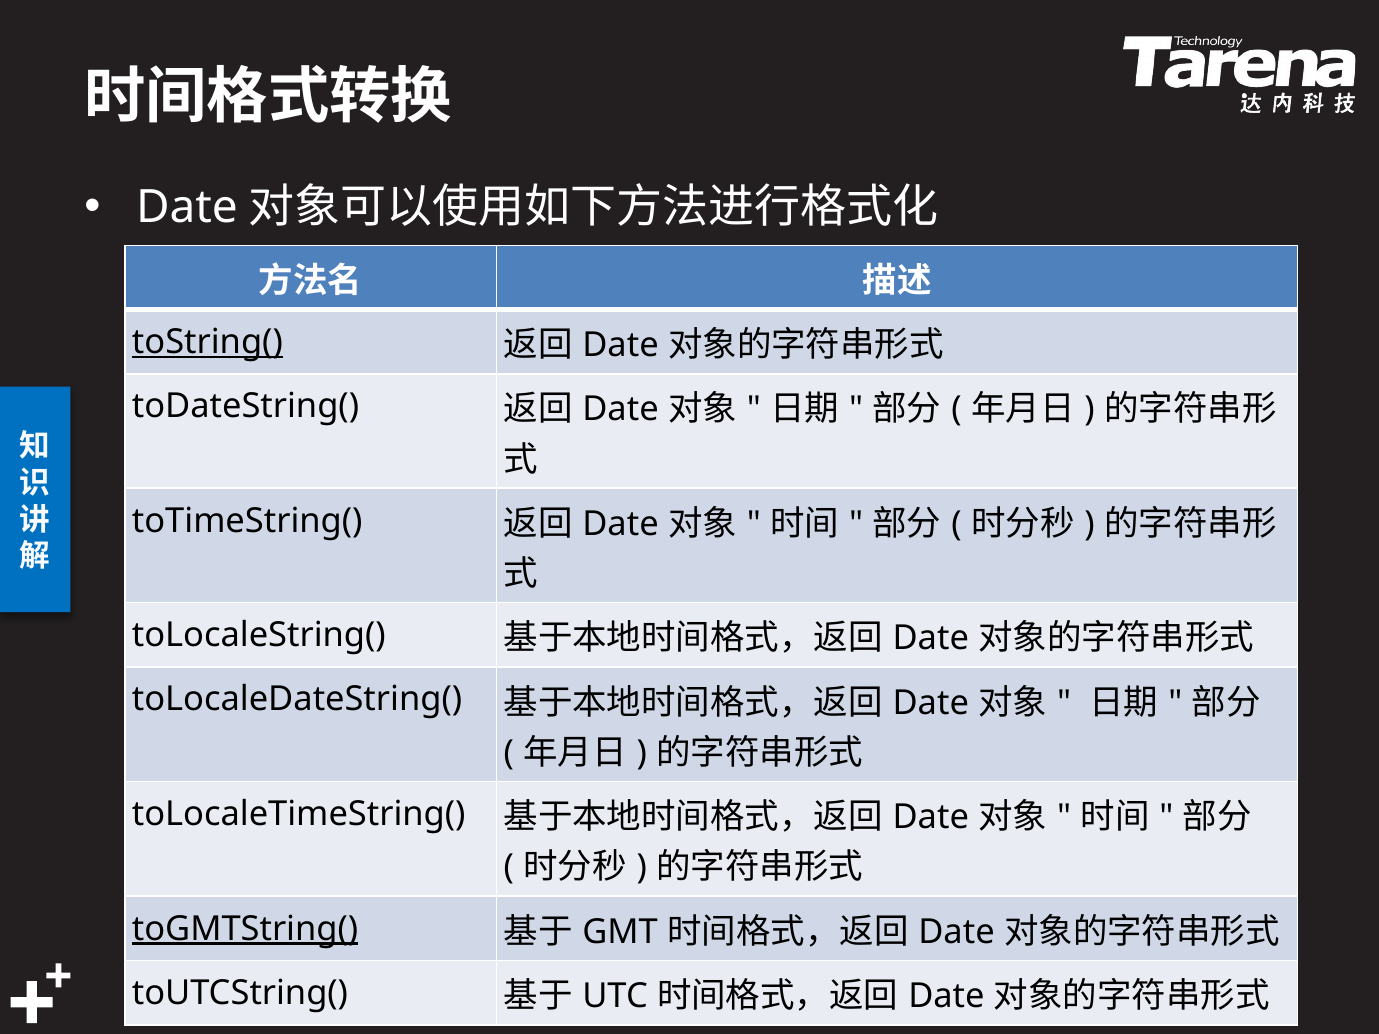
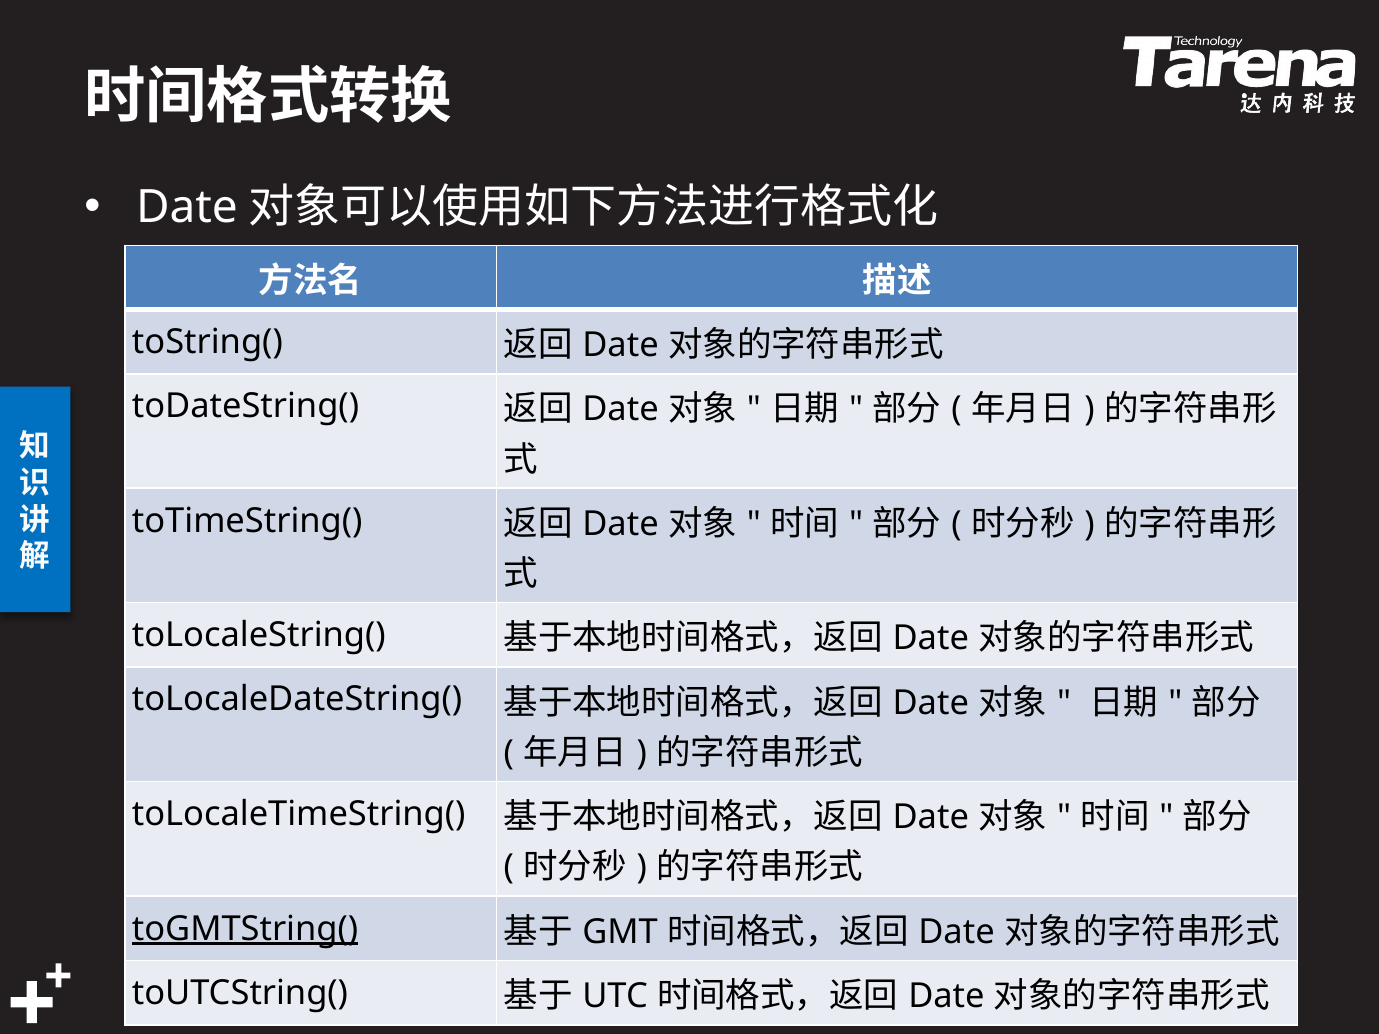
toString( underline: present -> none (207, 342)
